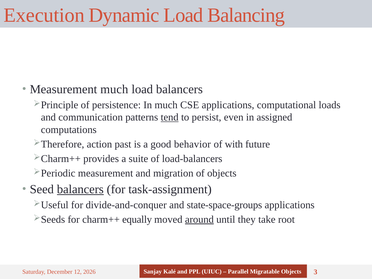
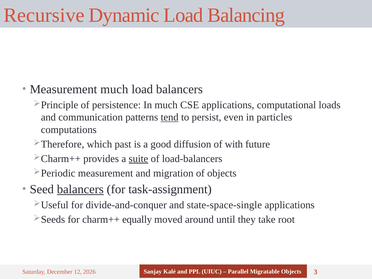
Execution: Execution -> Recursive (44, 15)
assigned: assigned -> particles (274, 117)
action: action -> which (99, 144)
behavior: behavior -> diffusion (192, 144)
suite underline: none -> present (138, 159)
state-space-groups: state-space-groups -> state-space-single (224, 205)
around underline: present -> none (199, 219)
